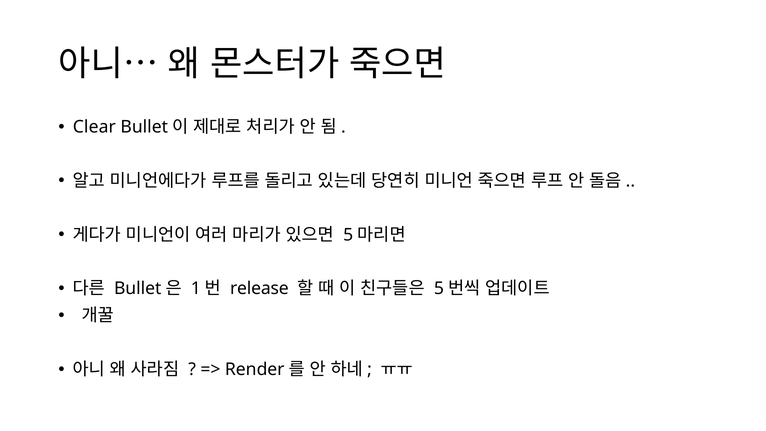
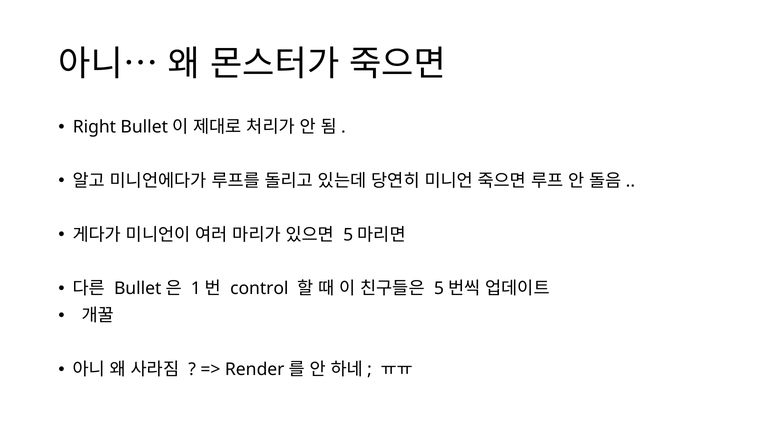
Clear: Clear -> Right (94, 127)
release: release -> control (259, 288)
